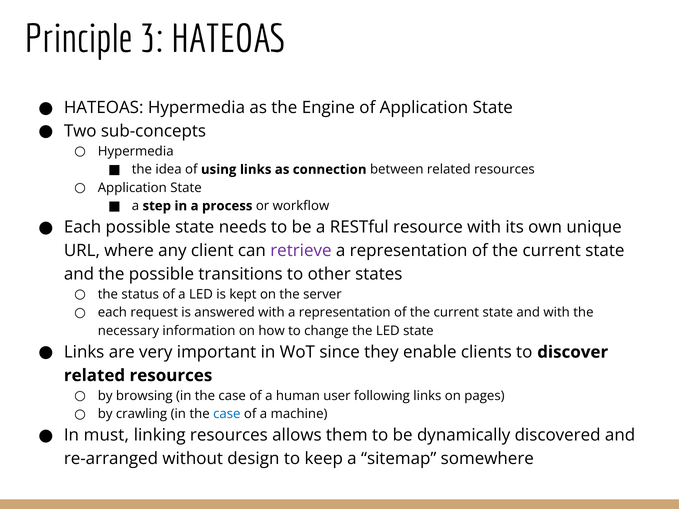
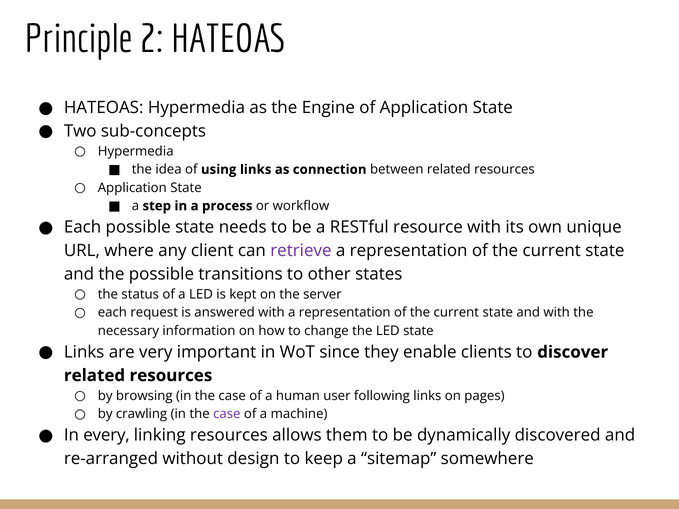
3: 3 -> 2 (152, 39)
case colour: blue -> purple (227, 414)
must: must -> every (106, 436)
